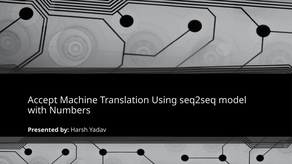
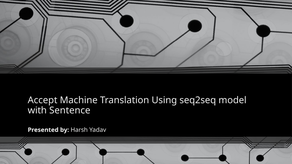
Numbers: Numbers -> Sentence (70, 111)
